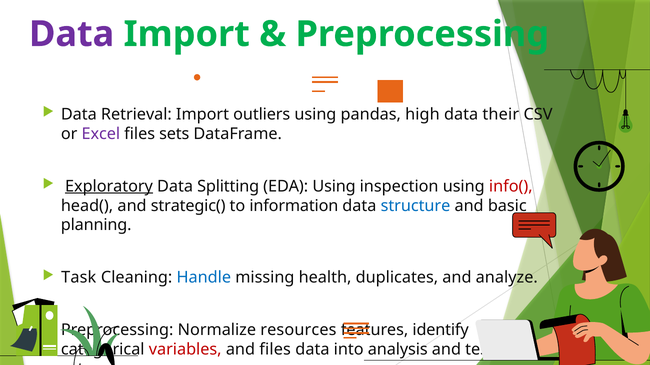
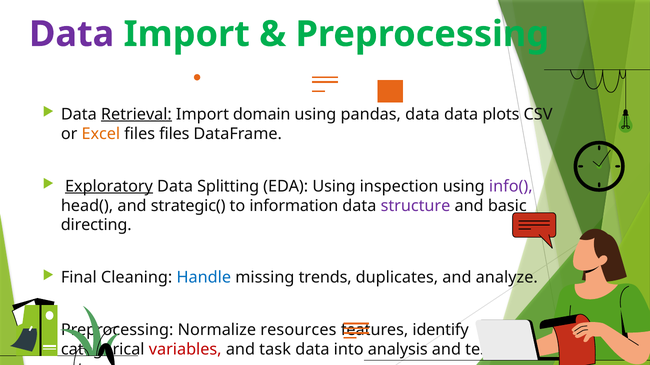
Retrieval underline: none -> present (136, 114)
outliers: outliers -> domain (262, 114)
pandas high: high -> data (422, 114)
their: their -> plots (501, 114)
Excel colour: purple -> orange (101, 134)
files sets: sets -> files (174, 134)
info( colour: red -> purple (511, 187)
structure colour: blue -> purple (415, 206)
planning: planning -> directing (96, 226)
Task: Task -> Final (79, 278)
health: health -> trends (325, 278)
and files: files -> task (275, 350)
